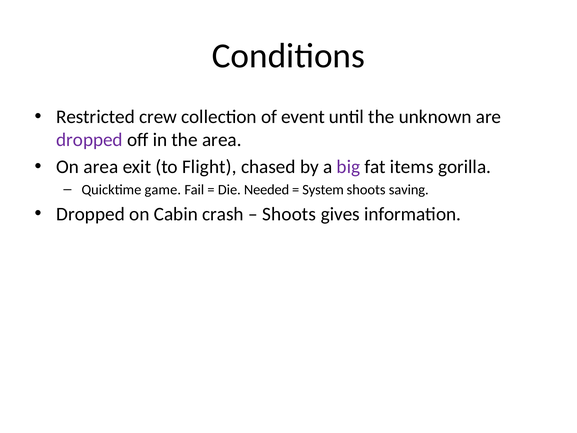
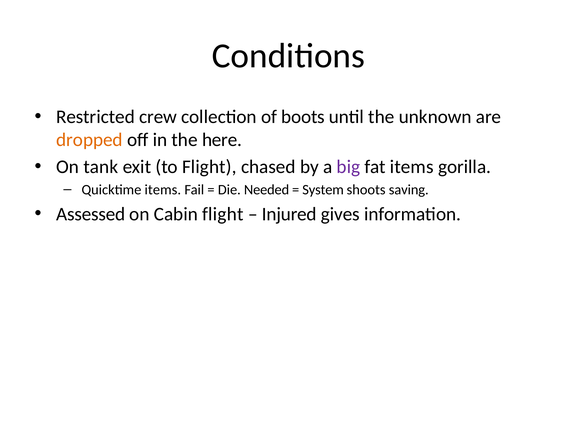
event: event -> boots (303, 117)
dropped colour: purple -> orange (90, 140)
the area: area -> here (222, 140)
On area: area -> tank (101, 167)
Quicktime game: game -> items (163, 189)
Dropped: Dropped -> Assessed (91, 214)
Cabin crash: crash -> flight (223, 214)
Shoots: Shoots -> Injured (289, 214)
